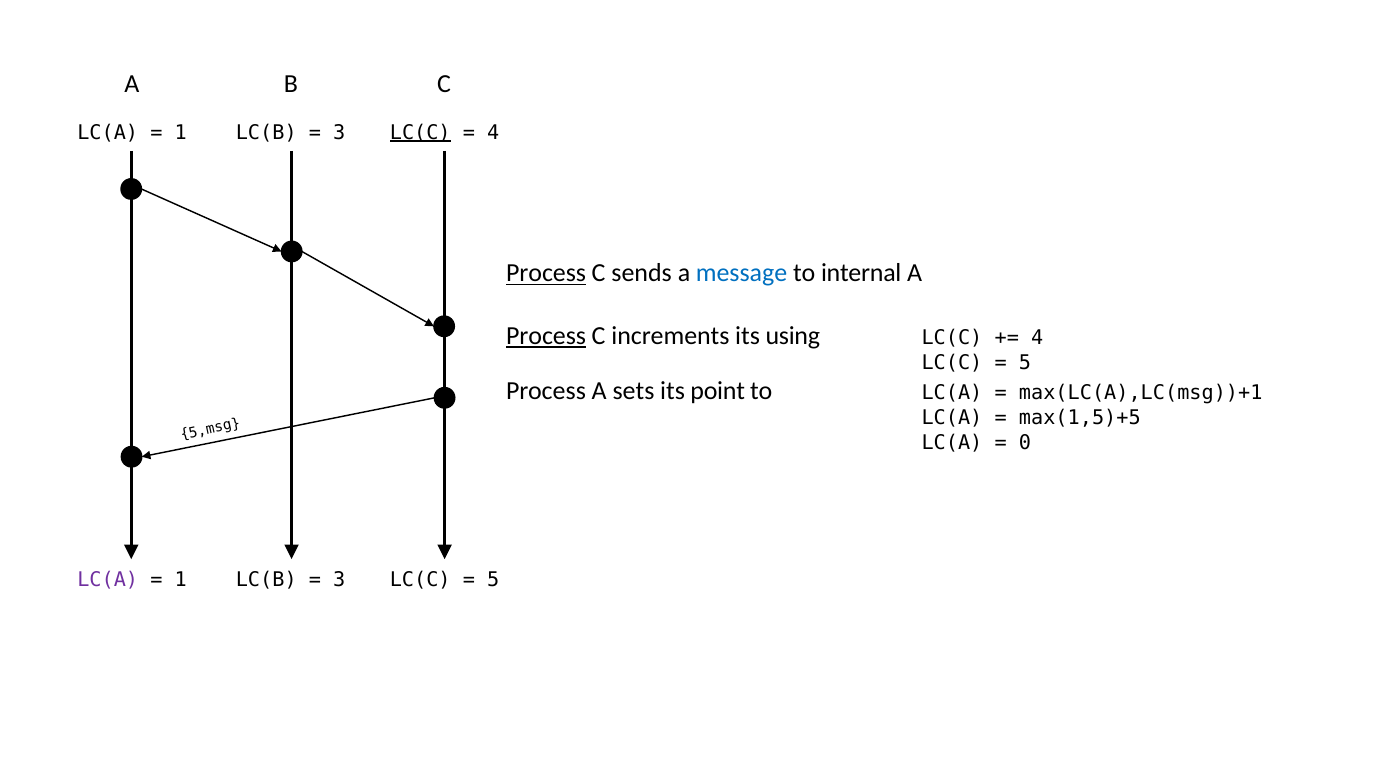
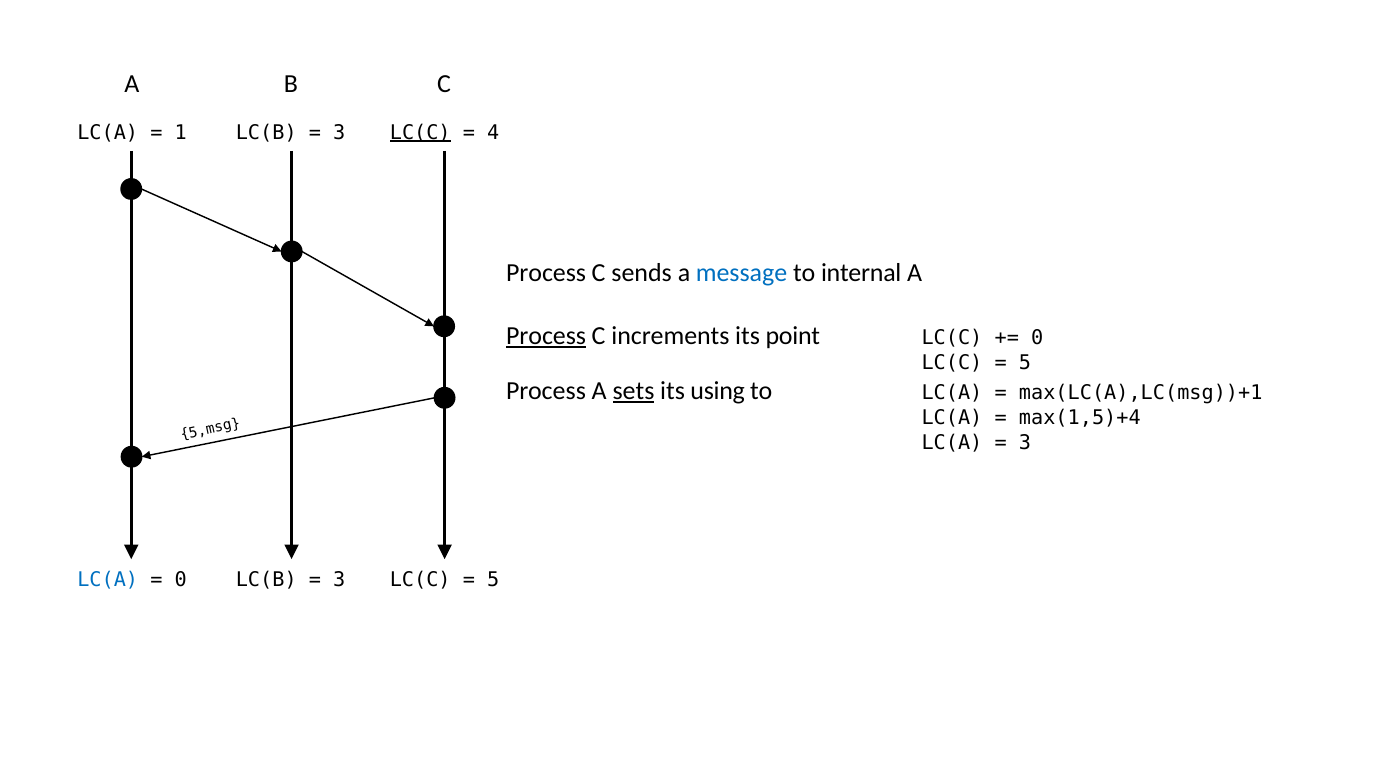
Process underline: present -> none (546, 273)
using: using -> point (793, 336)
4: 4 -> 0 (1037, 338)
sets underline: none -> present (634, 391)
point: point -> using (718, 391)
max(1,5)+5: max(1,5)+5 -> max(1,5)+4 (1080, 418)
0: 0 -> 3 (1025, 443)
LC(A colour: purple -> blue (108, 580)
1: 1 -> 0 (181, 580)
